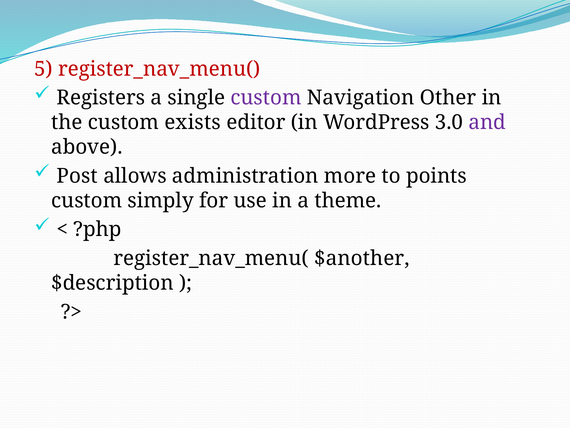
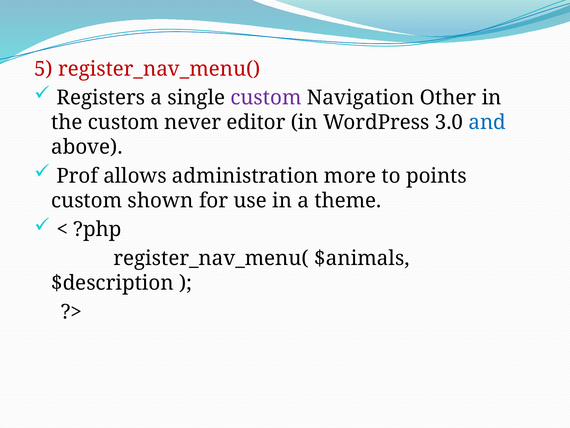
exists: exists -> never (193, 122)
and colour: purple -> blue (487, 122)
Post: Post -> Prof (77, 176)
simply: simply -> shown (161, 200)
$another: $another -> $animals (362, 258)
